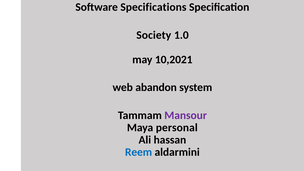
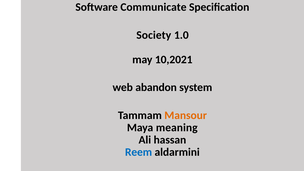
Specifications: Specifications -> Communicate (153, 7)
Mansour colour: purple -> orange (186, 115)
personal: personal -> meaning (177, 128)
